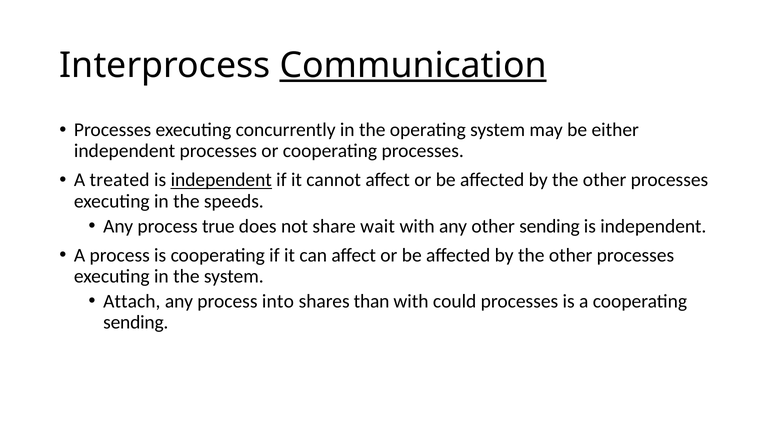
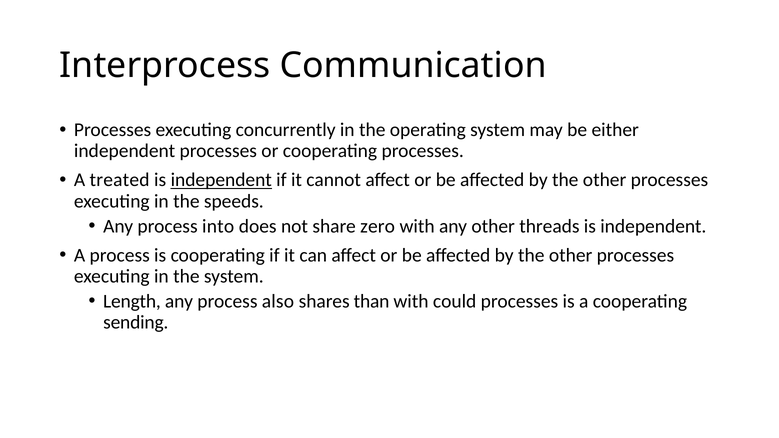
Communication underline: present -> none (413, 65)
true: true -> into (218, 226)
wait: wait -> zero (378, 226)
other sending: sending -> threads (549, 226)
Attach: Attach -> Length (132, 301)
into: into -> also (278, 301)
